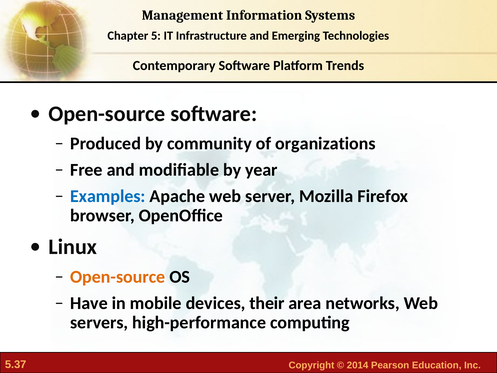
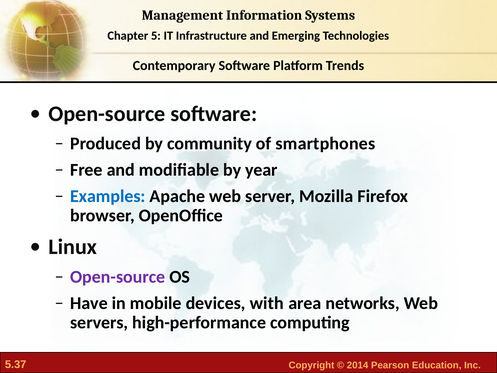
organizations: organizations -> smartphones (325, 144)
Open-source colour: orange -> purple (118, 277)
their: their -> with (267, 303)
